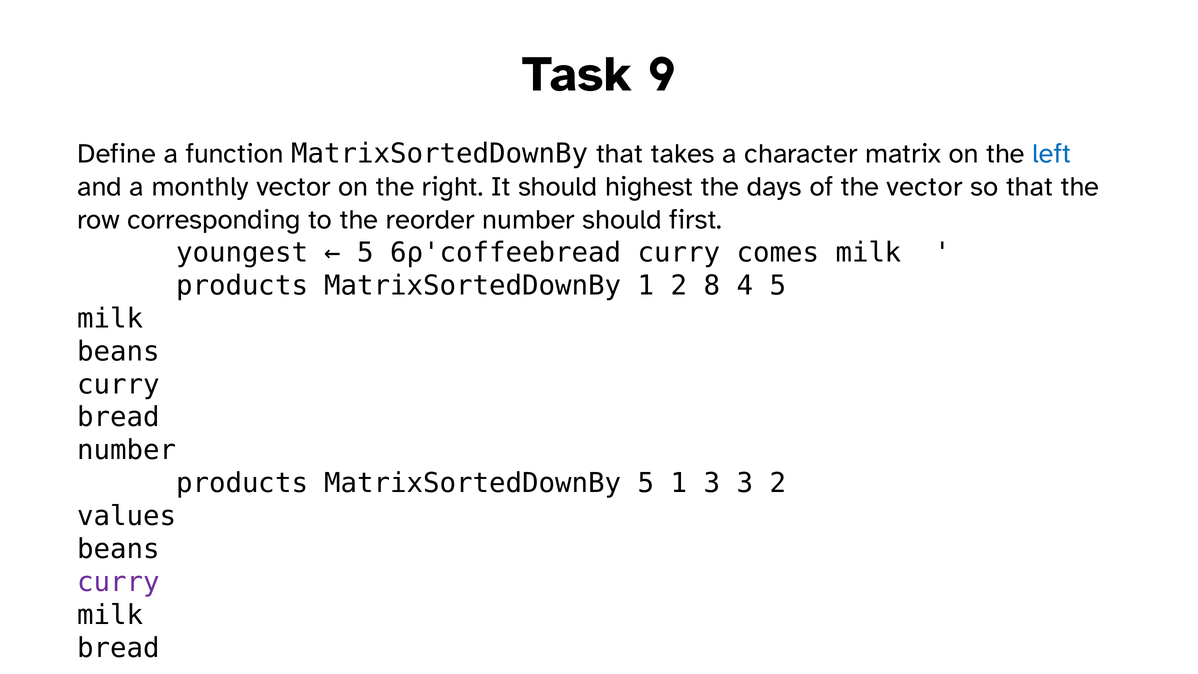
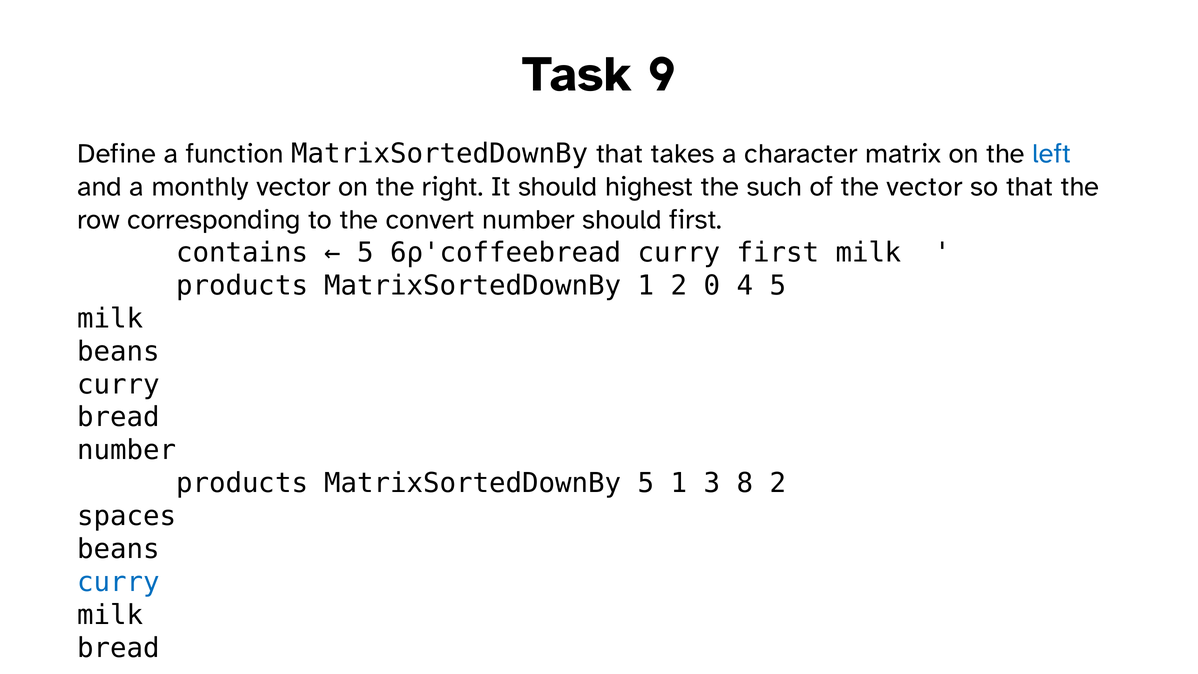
days: days -> such (774, 187)
reorder: reorder -> convert (430, 220)
youngest: youngest -> contains (242, 253)
curry comes: comes -> first (778, 253)
8: 8 -> 0 (712, 286)
3 3: 3 -> 8 (745, 483)
values: values -> spaces (127, 516)
curry colour: purple -> blue (118, 582)
